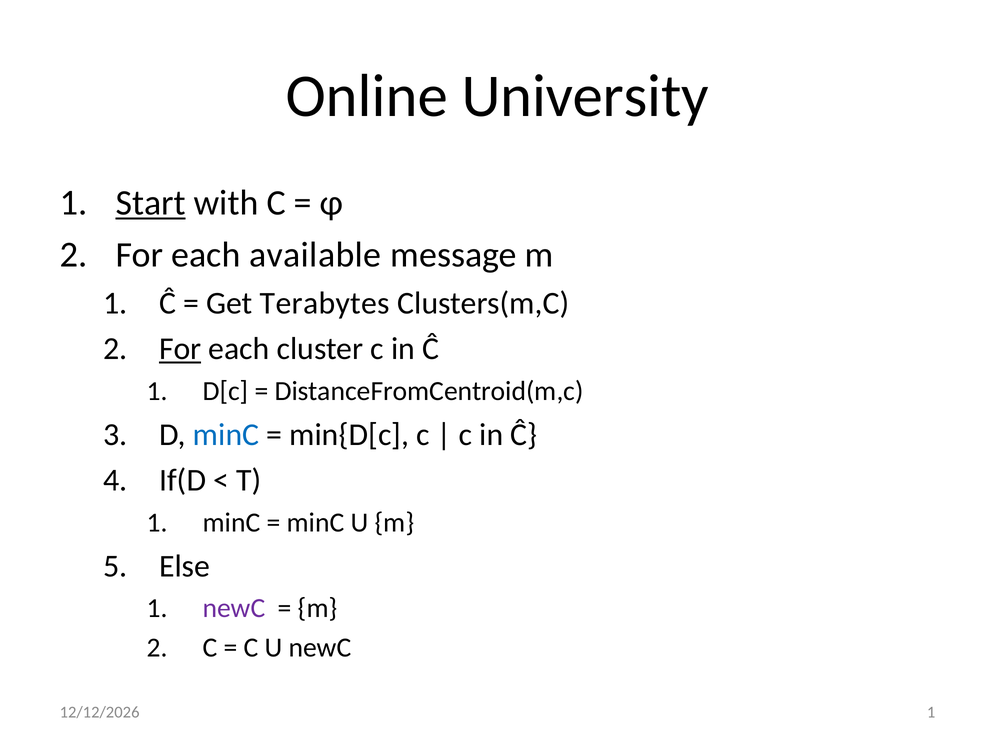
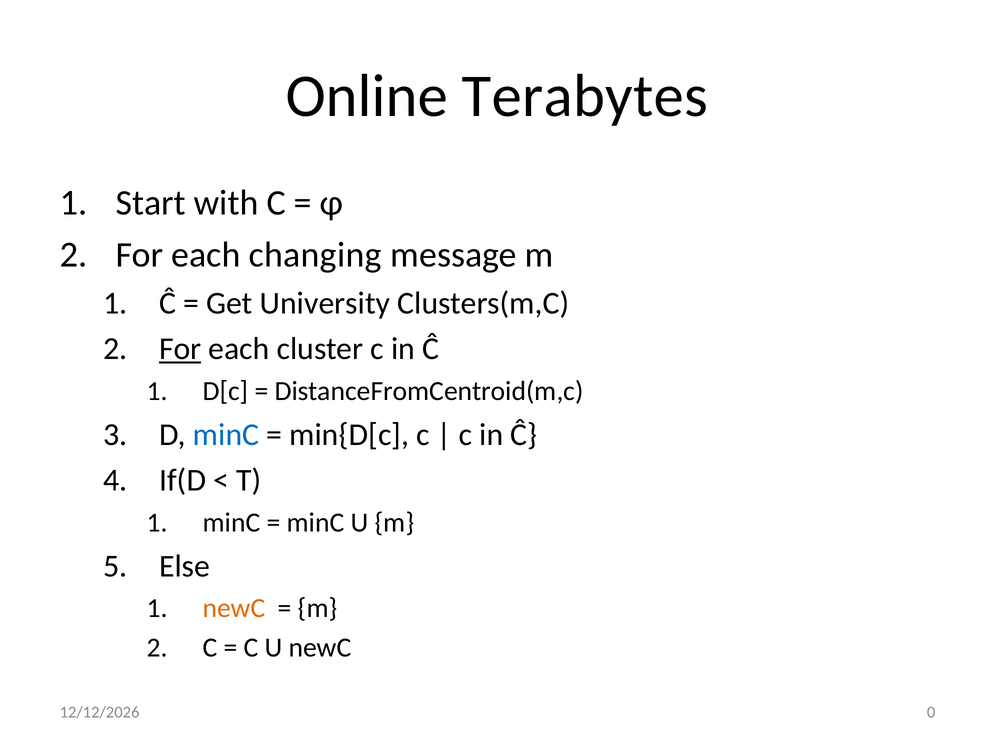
University: University -> Terabytes (585, 96)
Start underline: present -> none (151, 203)
available: available -> changing (315, 255)
Terabytes: Terabytes -> University (325, 303)
newC colour: purple -> orange (234, 608)
1: 1 -> 0 (931, 712)
